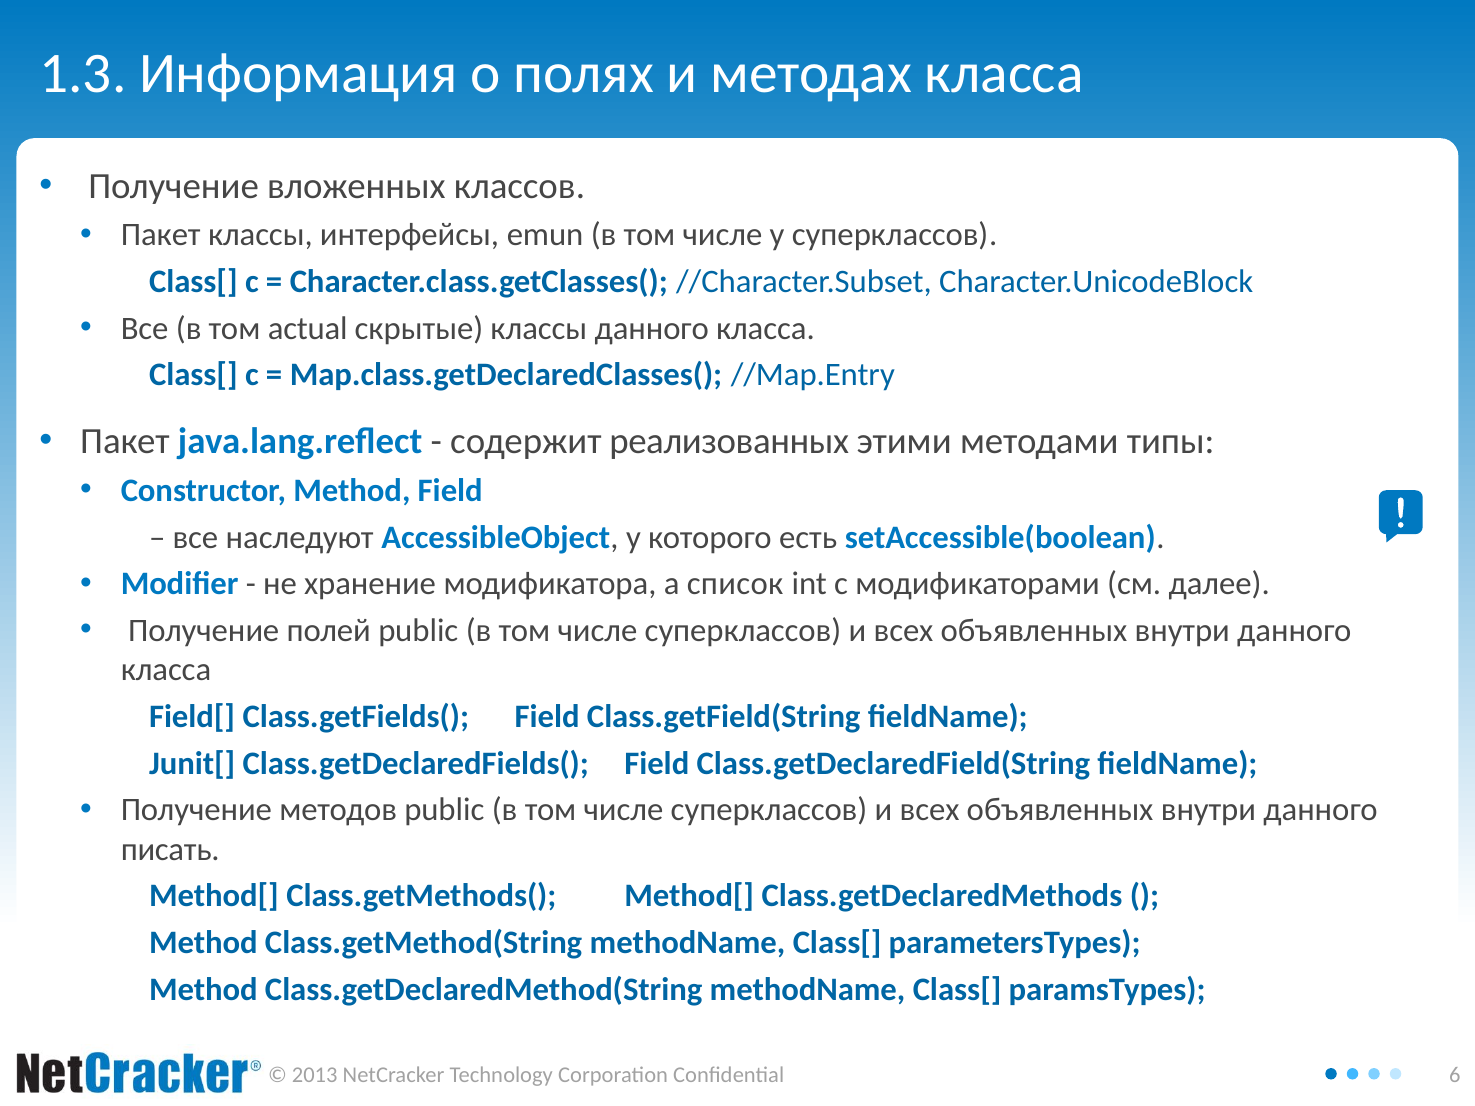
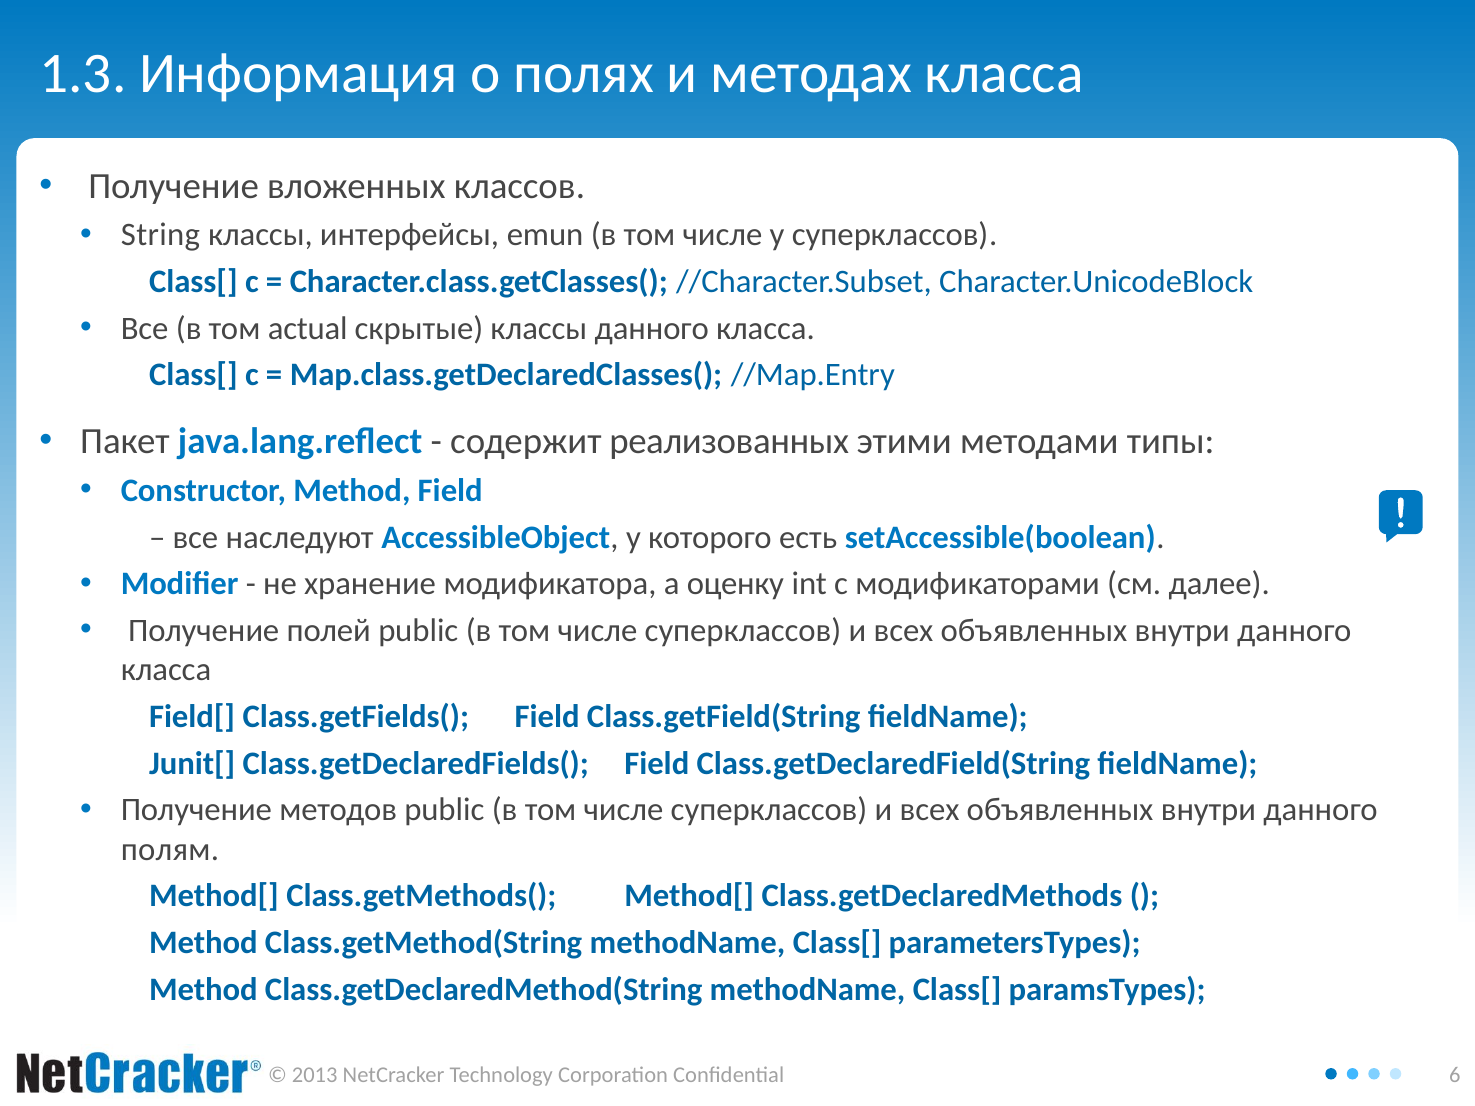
Пакет: Пакет -> String (161, 235)
список: список -> оценку (735, 584)
писать: писать -> полям (170, 849)
